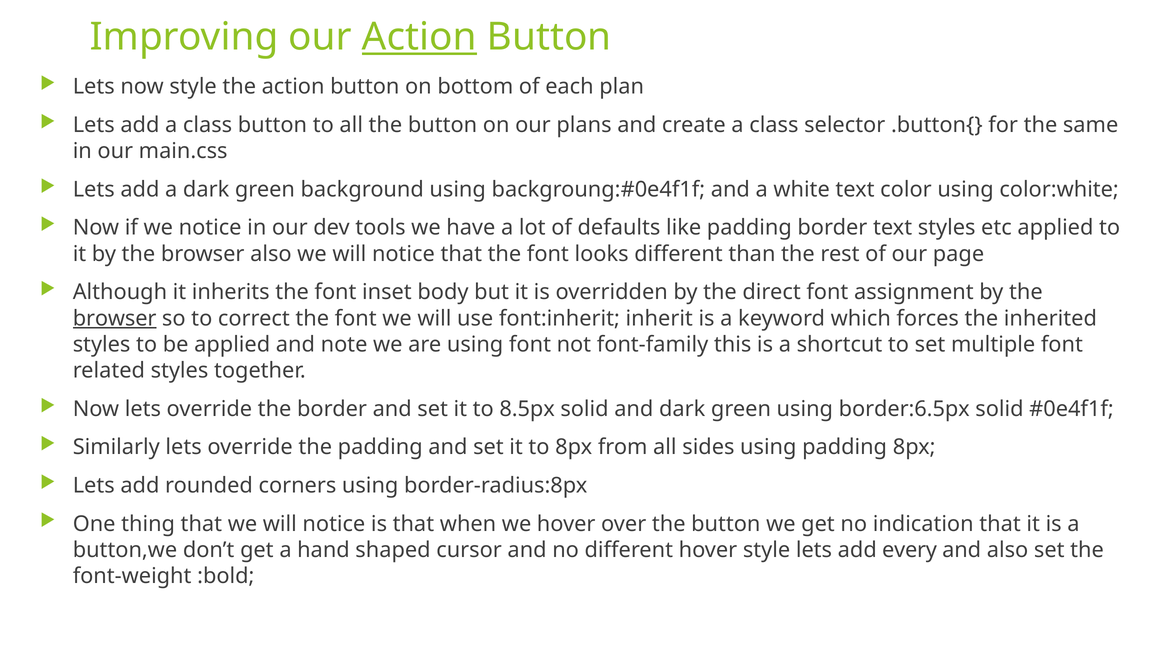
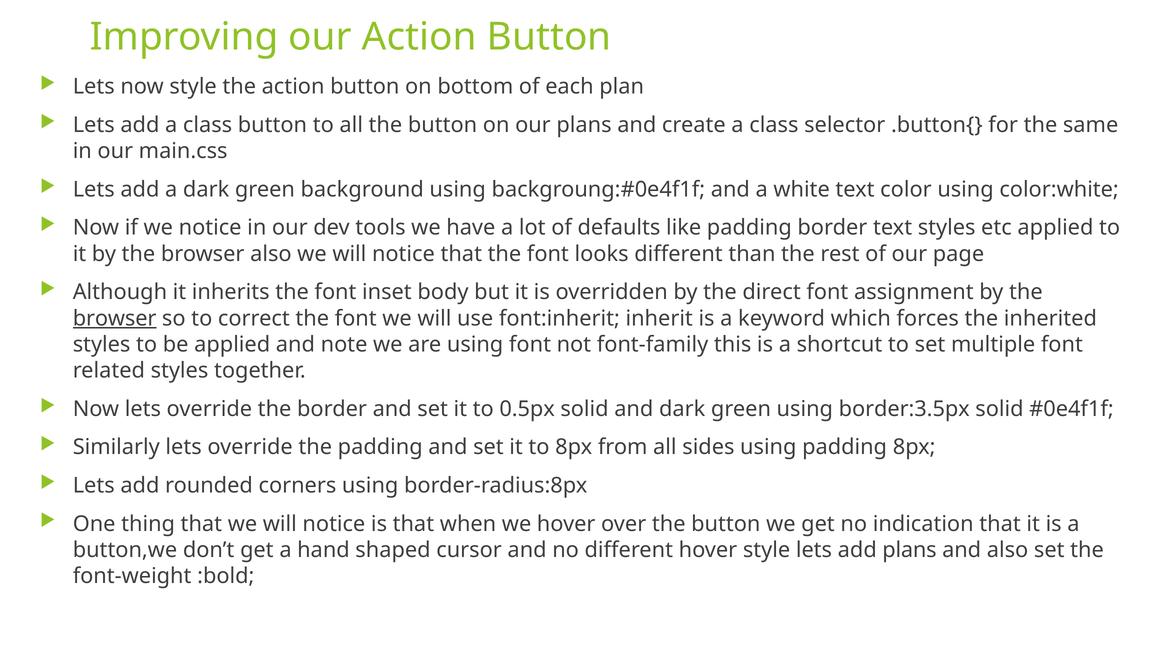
Action underline: present -> none (419, 37)
8.5px: 8.5px -> 0.5px (527, 409)
border:6.5px: border:6.5px -> border:3.5px (904, 409)
add every: every -> plans (910, 550)
